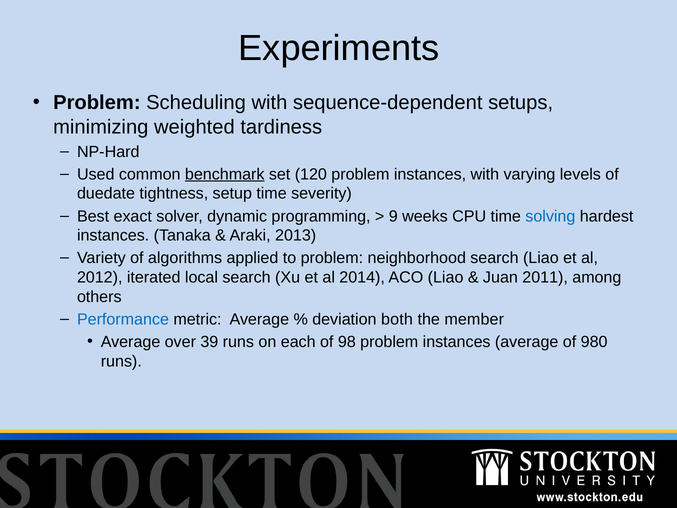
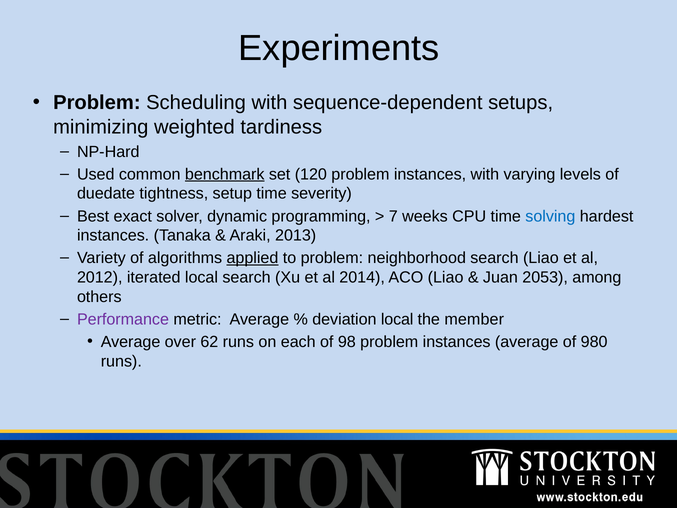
9: 9 -> 7 (393, 216)
applied underline: none -> present (252, 258)
2011: 2011 -> 2053 (545, 277)
Performance colour: blue -> purple (123, 319)
deviation both: both -> local (397, 319)
39: 39 -> 62 (209, 342)
